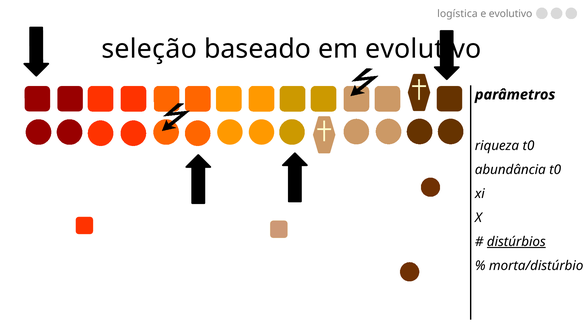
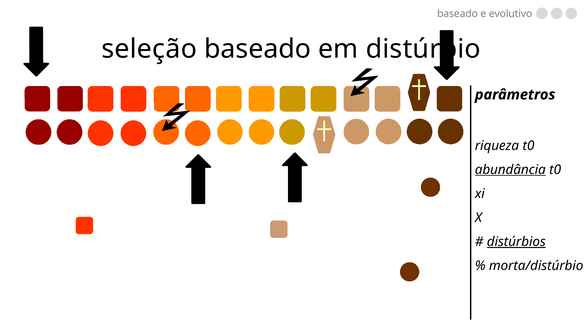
logística: logística -> baseado (458, 14)
em evolutivo: evolutivo -> distúrbio (423, 49)
abundância underline: none -> present (510, 170)
